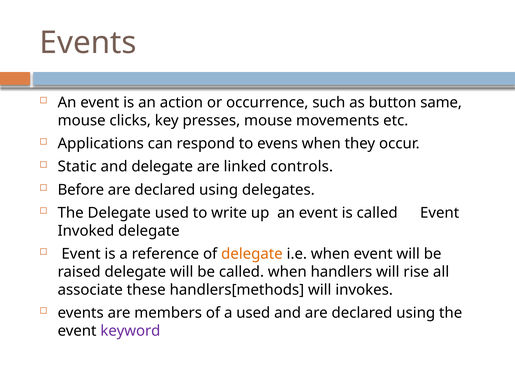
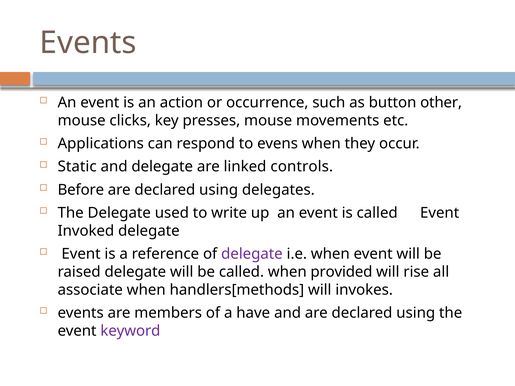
same: same -> other (441, 103)
delegate colour: orange -> purple (252, 254)
handlers: handlers -> provided (341, 272)
associate these: these -> when (146, 290)
a used: used -> have (253, 313)
